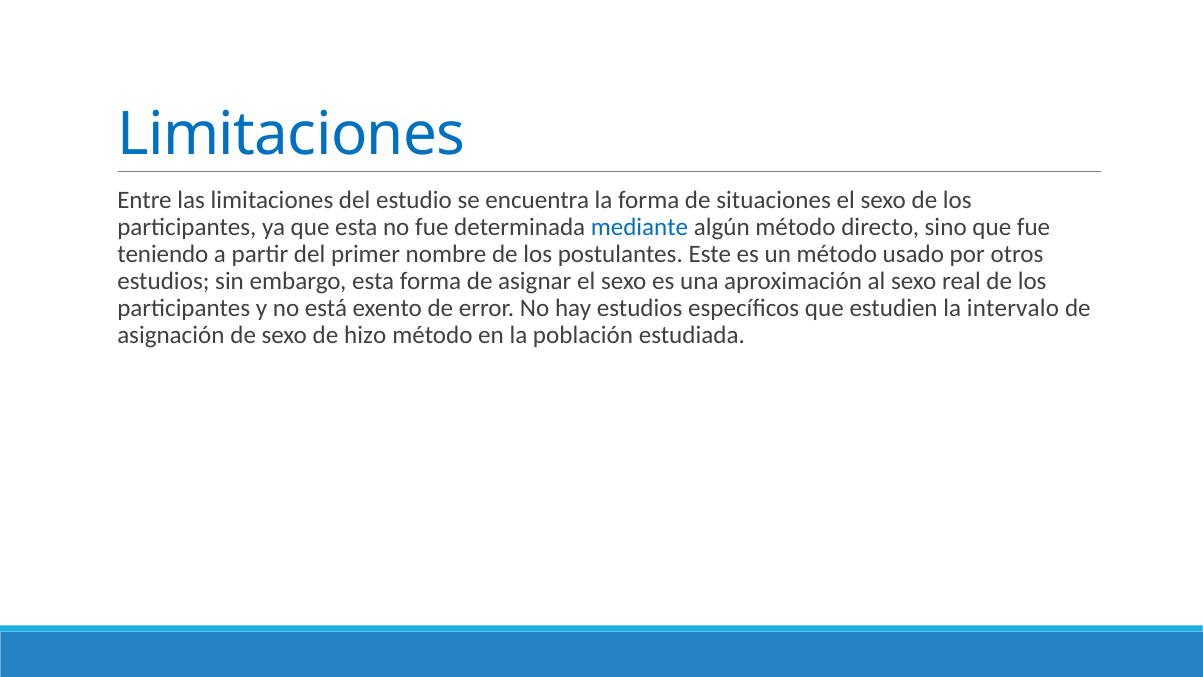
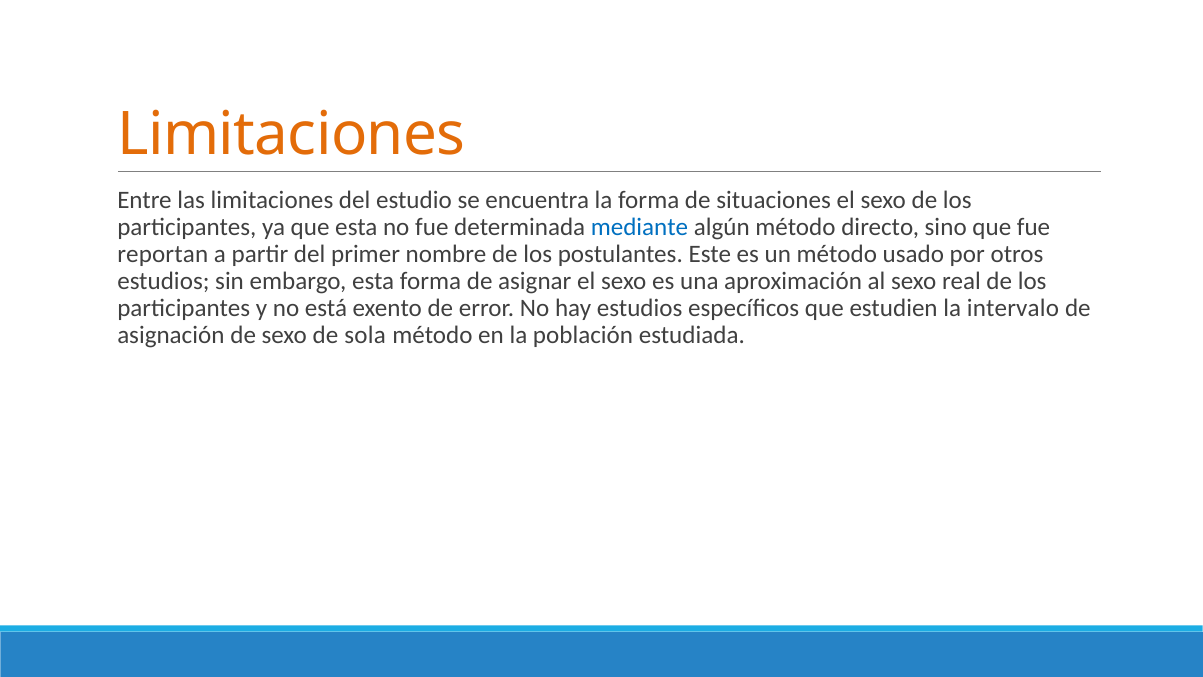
Limitaciones colour: blue -> orange (291, 135)
teniendo: teniendo -> reportan (163, 254)
hizo: hizo -> sola (365, 335)
